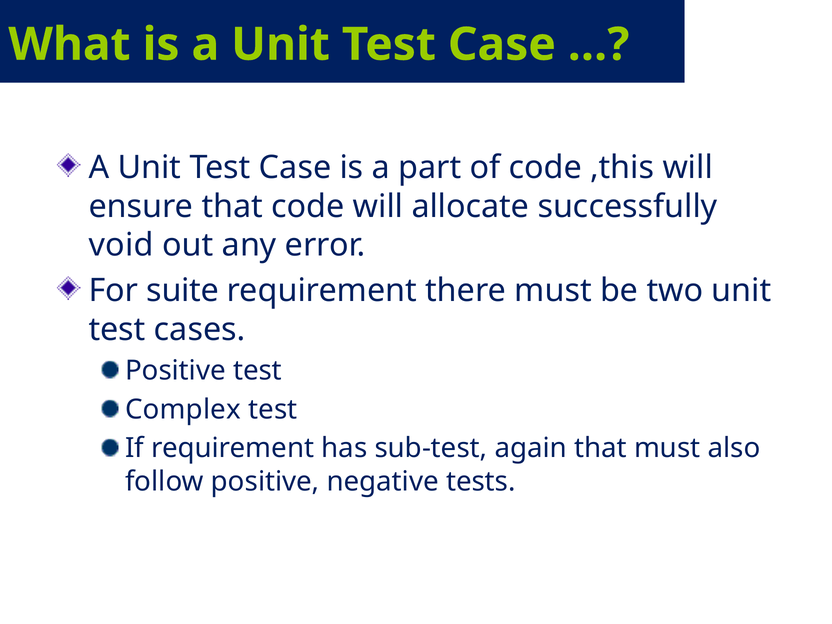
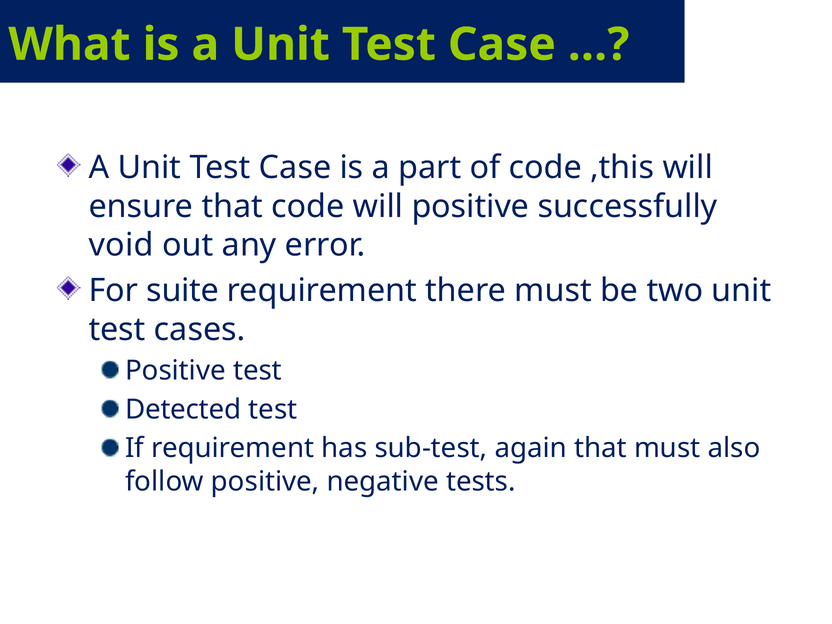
will allocate: allocate -> positive (470, 206)
Complex: Complex -> Detected (183, 409)
